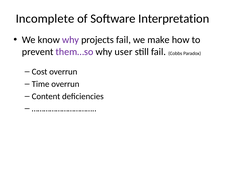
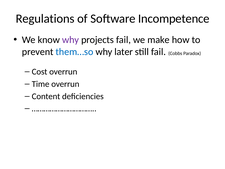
Incomplete: Incomplete -> Regulations (45, 19)
Interpretation: Interpretation -> Incompetence (174, 19)
them…so colour: purple -> blue (74, 52)
user: user -> later (124, 52)
